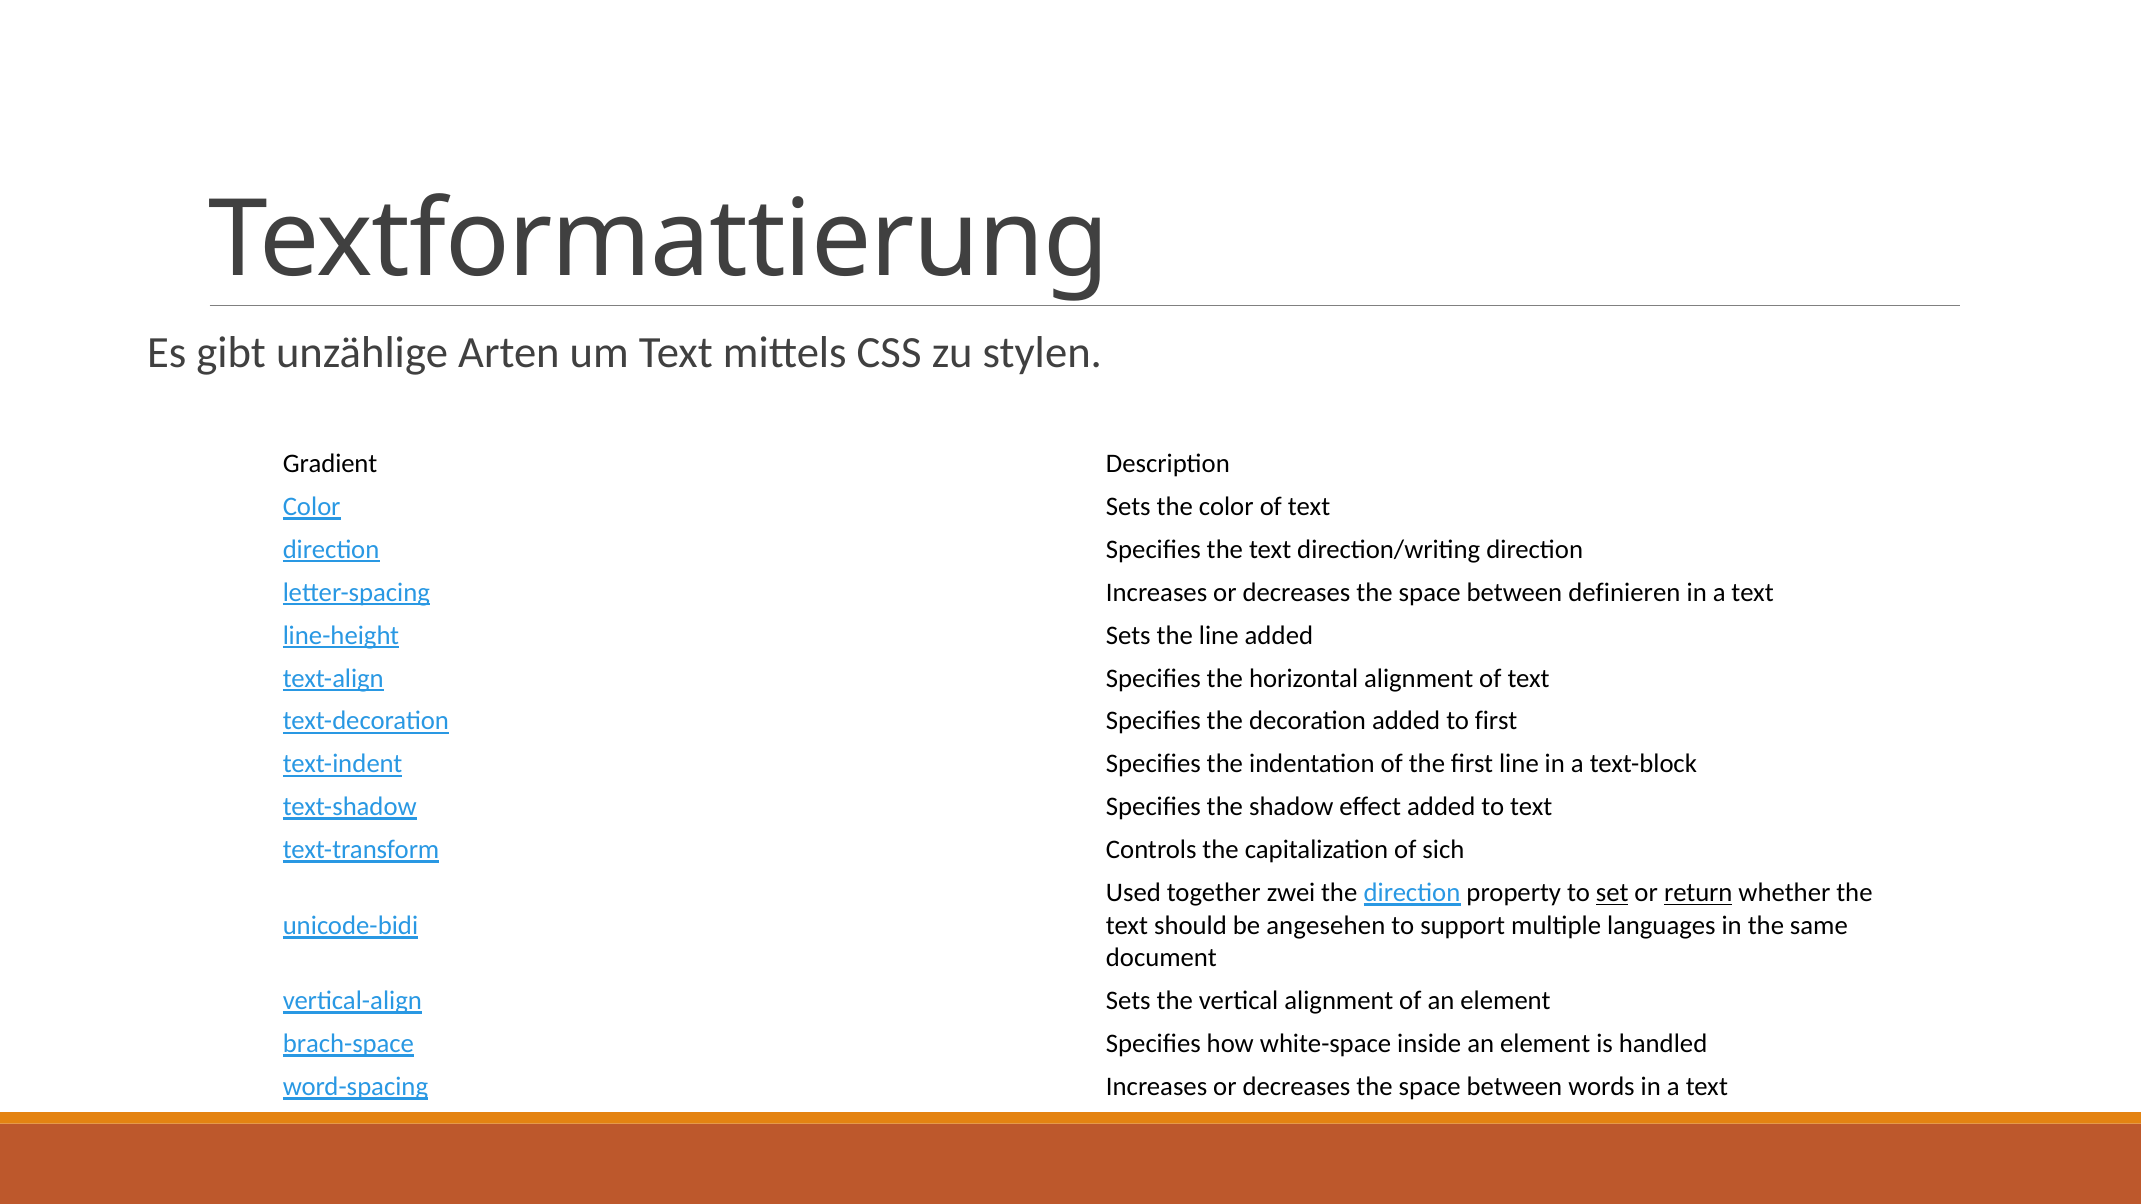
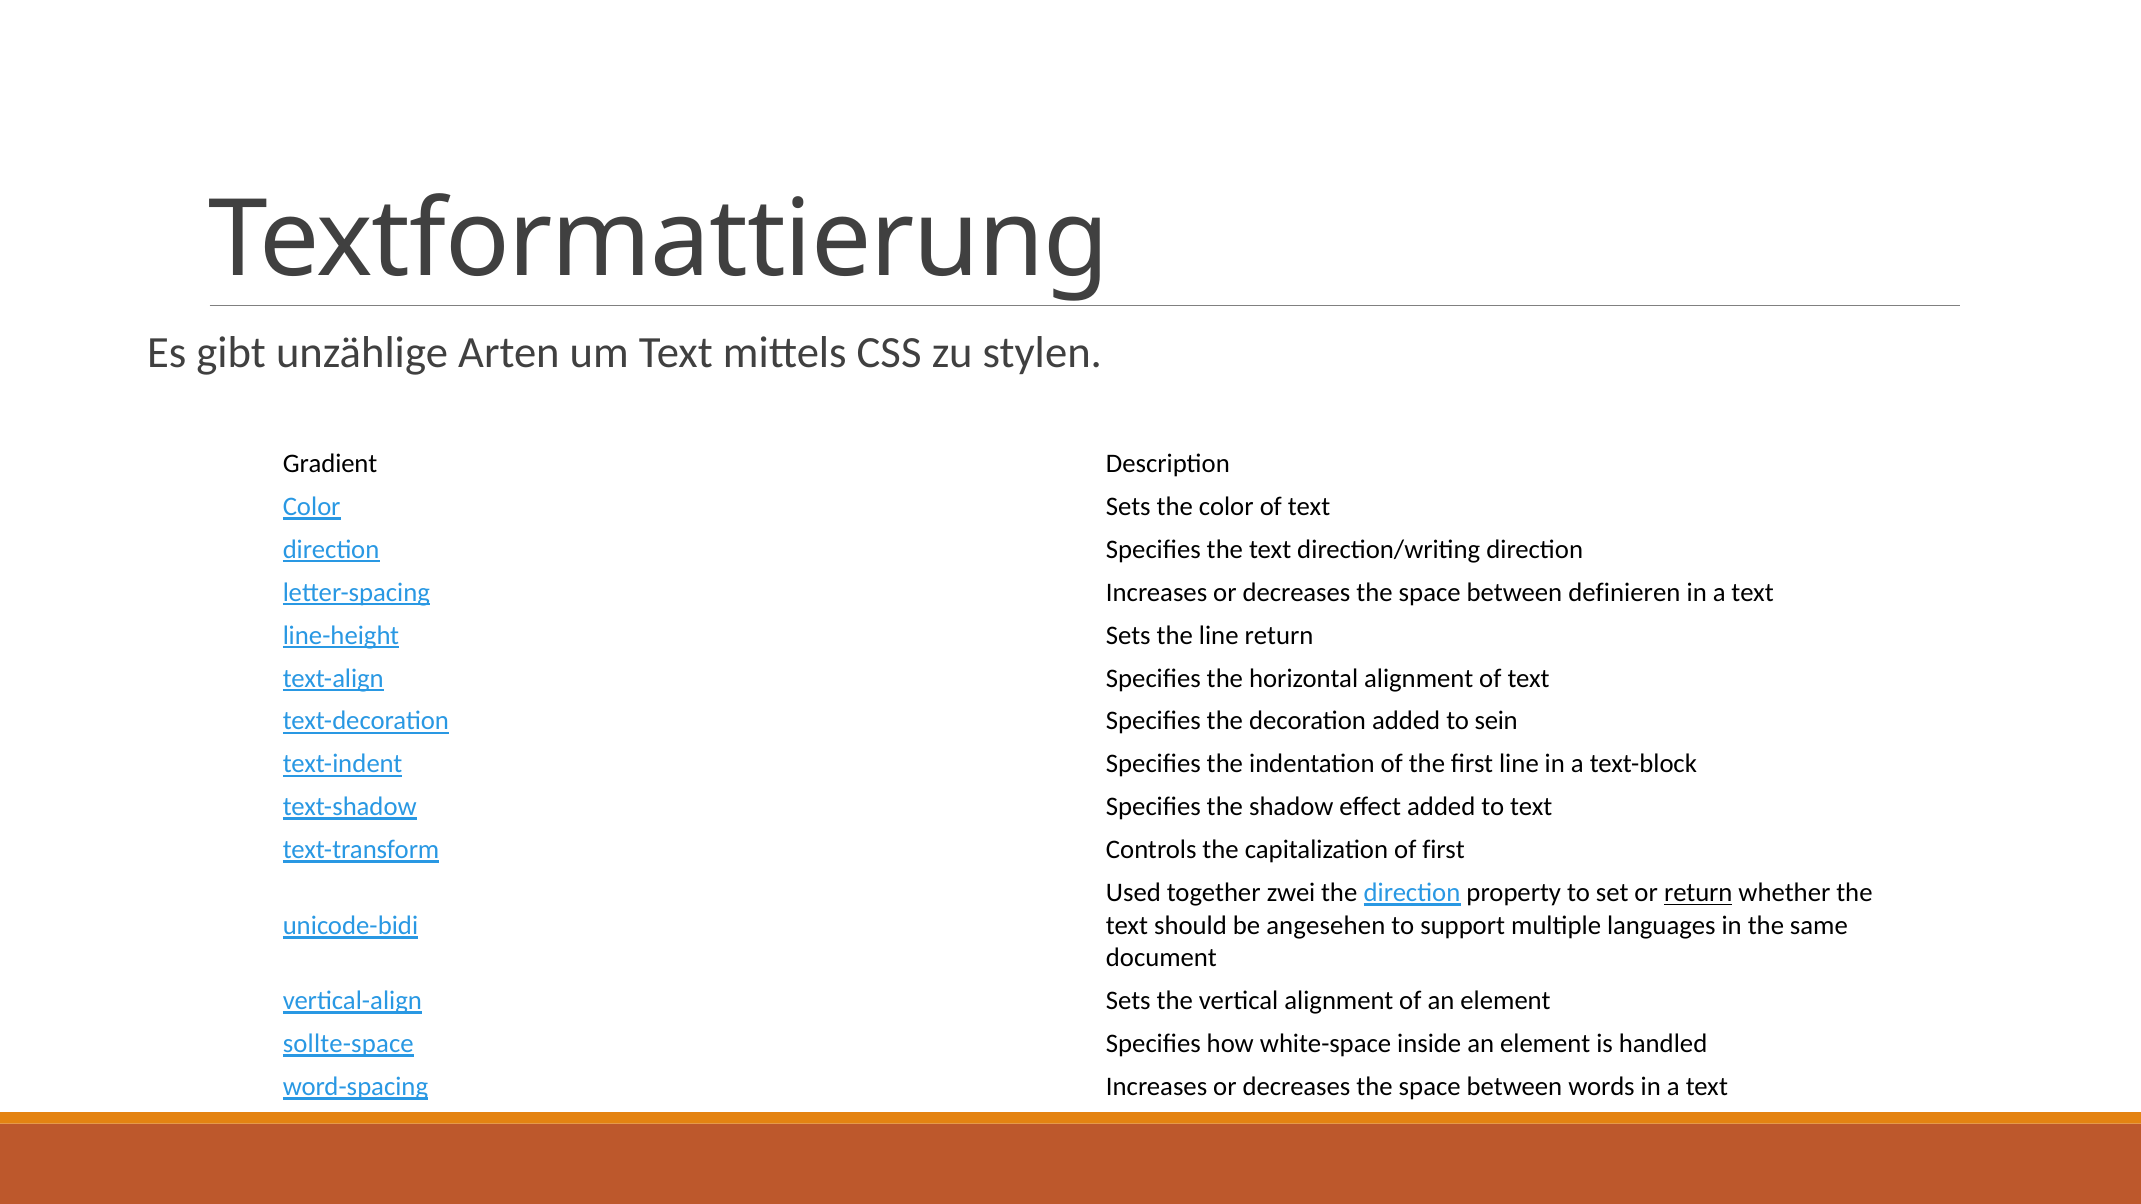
line added: added -> return (1279, 635)
to first: first -> sein (1496, 721)
of sich: sich -> first (1444, 850)
set underline: present -> none (1612, 893)
brach-space: brach-space -> sollte-space (348, 1044)
